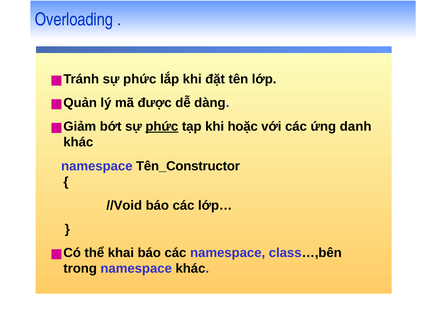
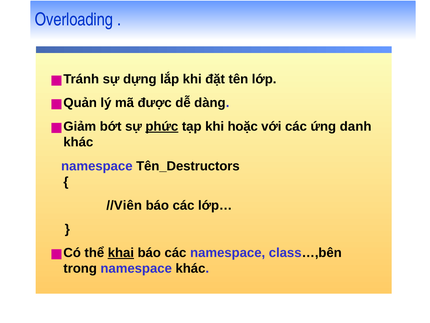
phức: phức -> dựng (140, 79)
Tên_Constructor: Tên_Constructor -> Tên_Destructors (188, 166)
//Void: //Void -> //Viên (124, 205)
khai underline: none -> present (121, 252)
